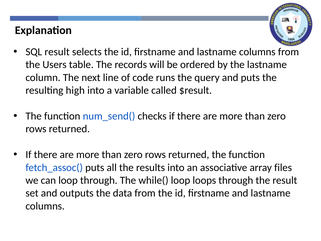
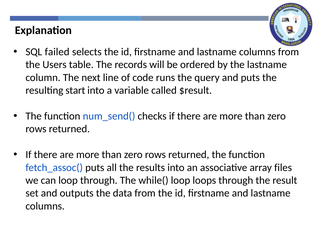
SQL result: result -> failed (57, 52)
high: high -> start (75, 90)
